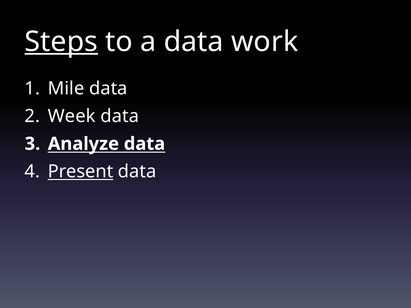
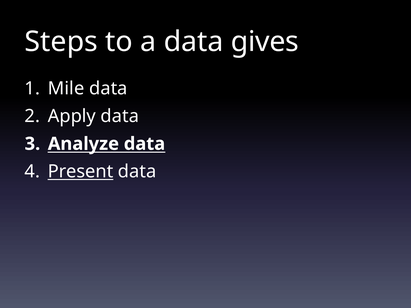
Steps underline: present -> none (61, 42)
work: work -> gives (265, 42)
Week: Week -> Apply (72, 116)
